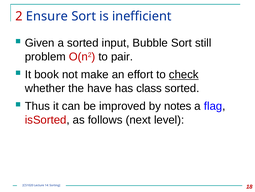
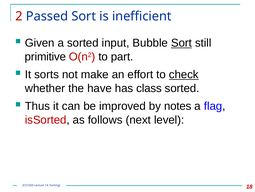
Ensure: Ensure -> Passed (47, 16)
Sort underline: none -> present (181, 43)
problem: problem -> primitive (45, 56)
pair: pair -> part (122, 56)
book: book -> sorts (47, 74)
